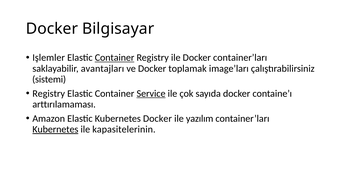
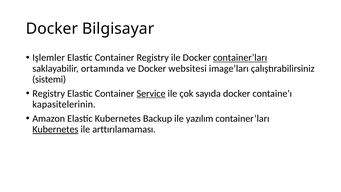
Container underline: present -> none (115, 58)
container’ları underline: none -> present (240, 58)
avantajları: avantajları -> ortamında (102, 68)
toplamak: toplamak -> websitesi (188, 68)
arttırılamaması: arttırılamaması -> kapasitelerinin (64, 104)
Kubernetes Docker: Docker -> Backup (158, 118)
kapasitelerinin: kapasitelerinin -> arttırılamaması (124, 129)
